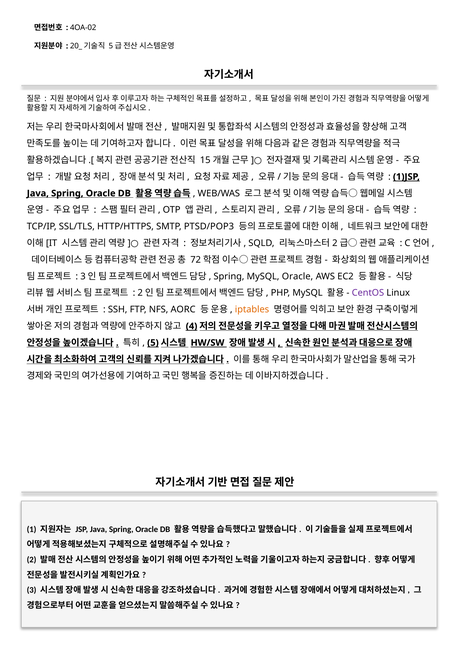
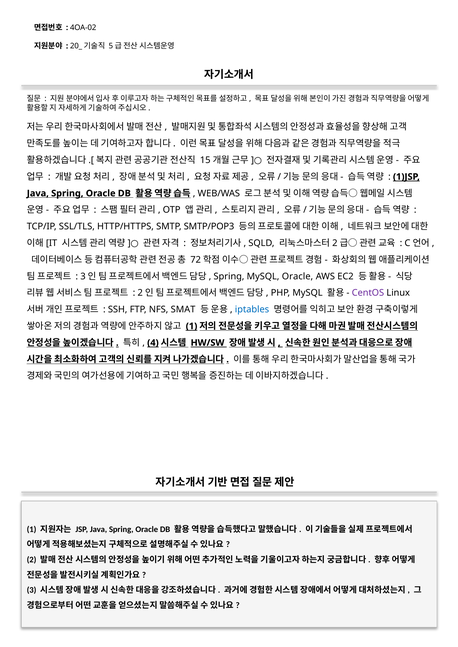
PTSD/POP3: PTSD/POP3 -> SMTP/POP3 (209, 227)
AORC: AORC -> SMAT (183, 310)
iptables colour: orange -> blue (252, 310)
4: 4 -> 1 (192, 327)
5: 5 -> 4 (153, 343)
